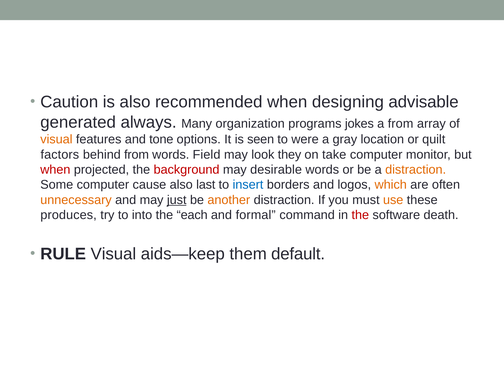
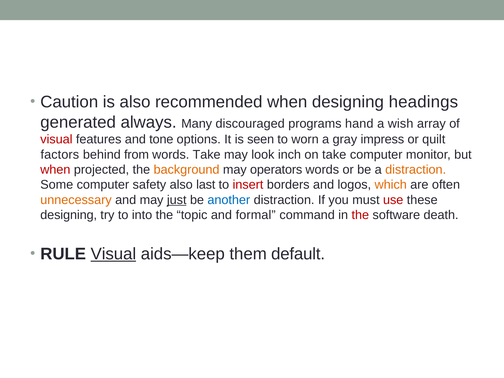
advisable: advisable -> headings (423, 102)
organization: organization -> discouraged (250, 124)
jokes: jokes -> hand (359, 124)
a from: from -> wish (401, 124)
visual colour: orange -> red (56, 139)
were: were -> worn (305, 139)
location: location -> impress (382, 139)
words Field: Field -> Take (207, 155)
they: they -> inch (289, 155)
background colour: red -> orange (187, 170)
desirable: desirable -> operators (276, 170)
cause: cause -> safety (149, 185)
insert colour: blue -> red (248, 185)
another colour: orange -> blue (229, 200)
use colour: orange -> red (393, 200)
produces: produces -> designing (69, 215)
each: each -> topic (192, 215)
Visual underline: none -> present (113, 254)
